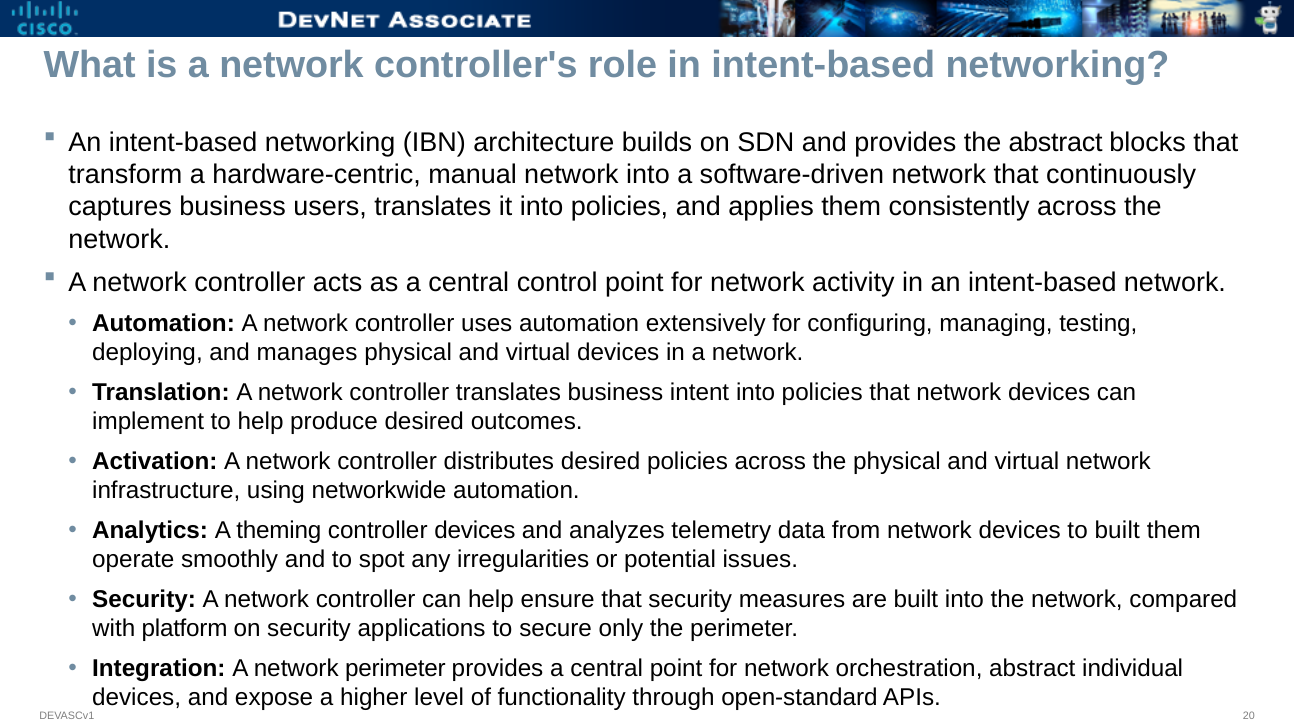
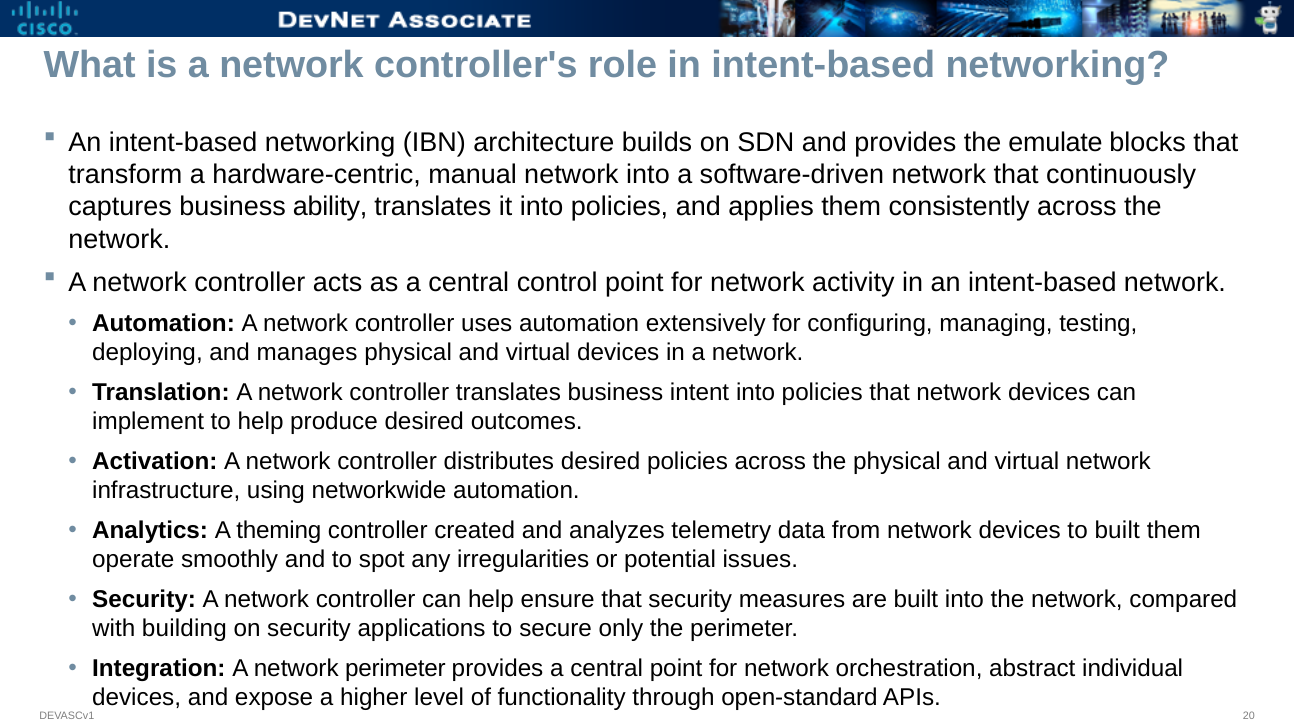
the abstract: abstract -> emulate (1056, 142)
users: users -> ability (330, 207)
controller devices: devices -> created (475, 531)
platform: platform -> building (184, 629)
